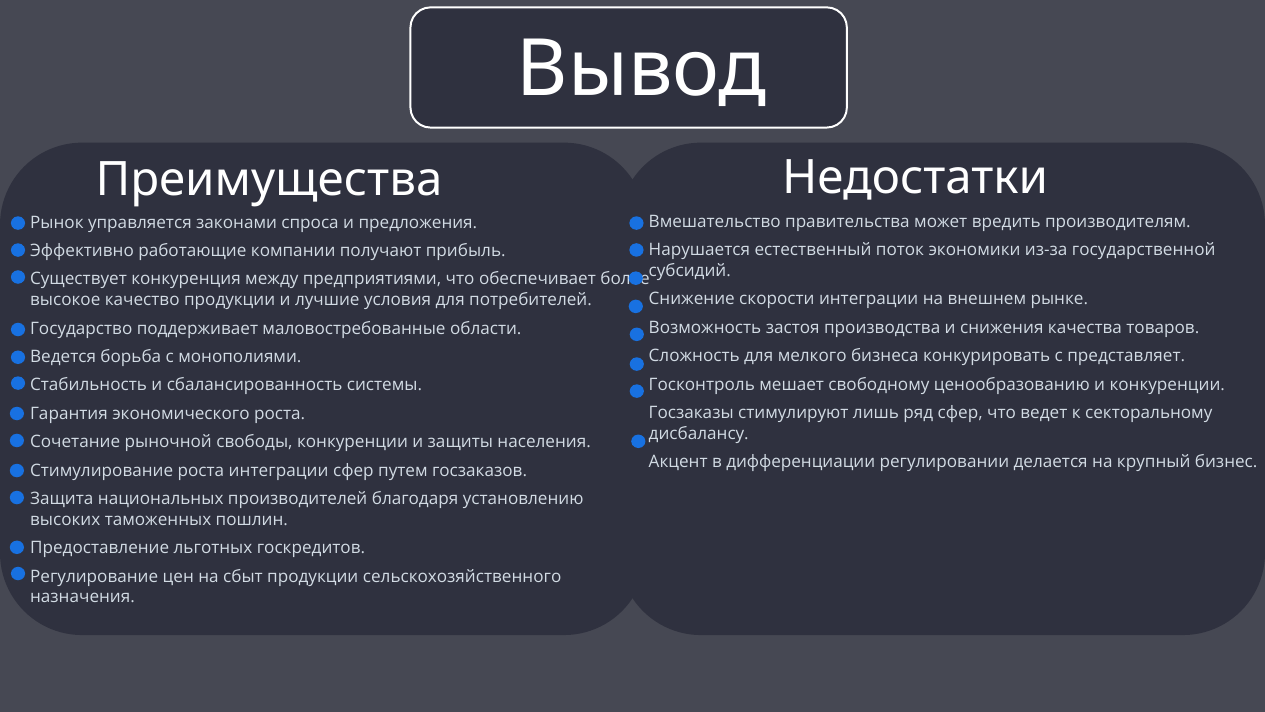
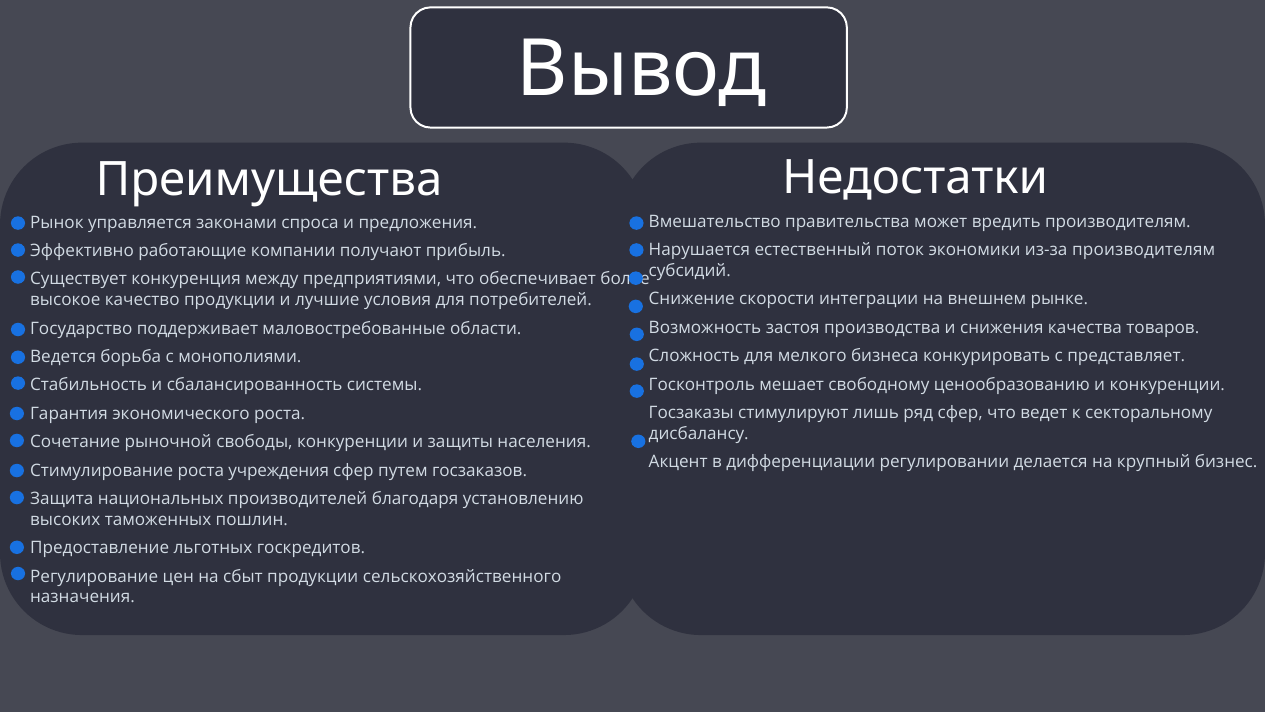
из-за государственной: государственной -> производителям (1144, 250)
роста интеграции: интеграции -> учреждения (279, 470)
